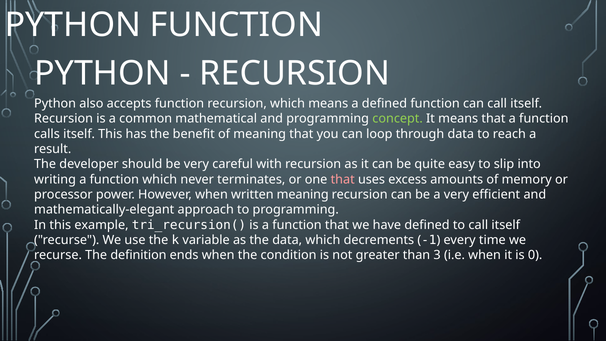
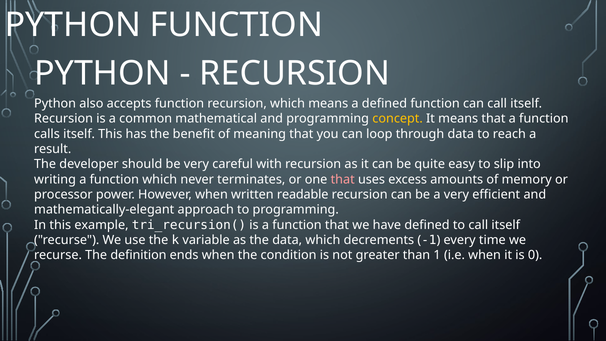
concept colour: light green -> yellow (398, 119)
written meaning: meaning -> readable (303, 195)
3: 3 -> 1 (437, 255)
